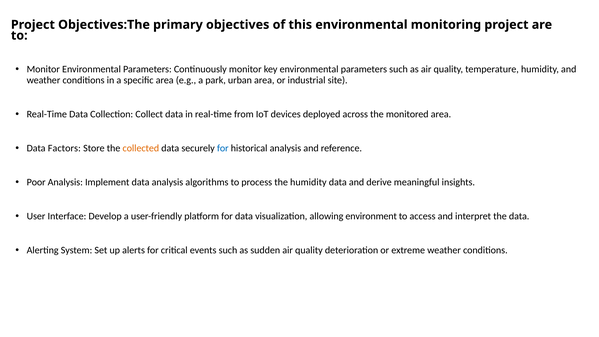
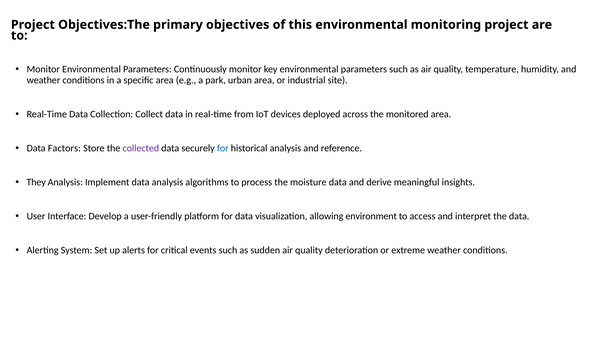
collected colour: orange -> purple (141, 148)
Poor: Poor -> They (36, 182)
the humidity: humidity -> moisture (308, 182)
